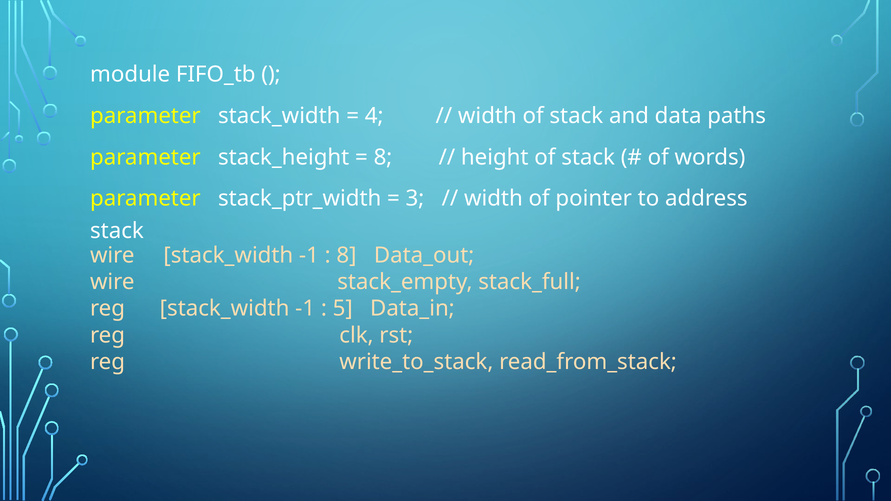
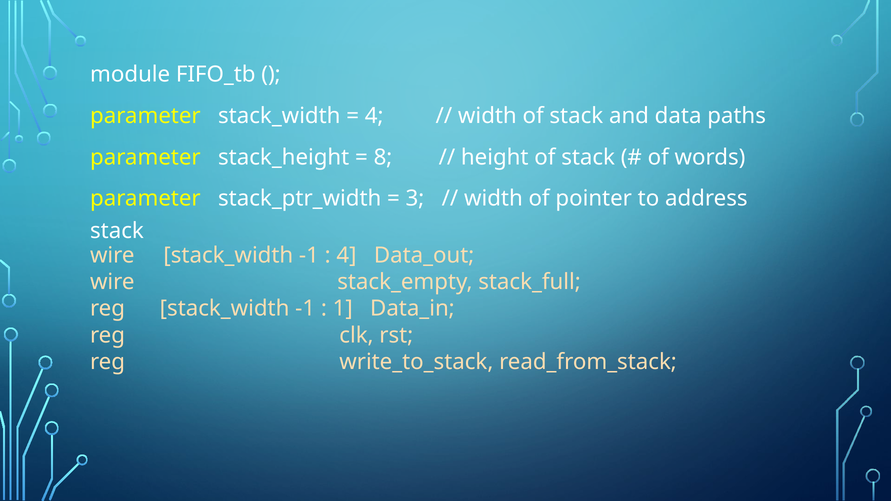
8: 8 -> 4 (346, 255)
5: 5 -> 1 (343, 309)
